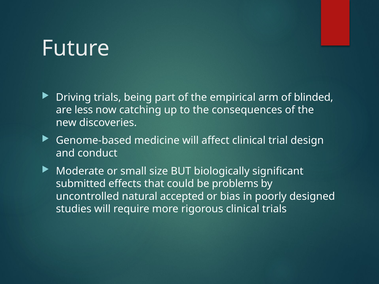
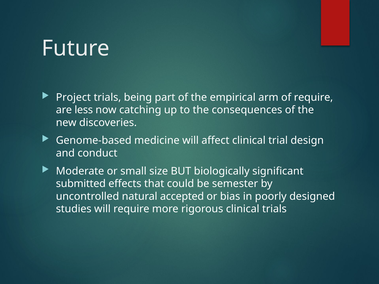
Driving: Driving -> Project (73, 97)
of blinded: blinded -> require (314, 97)
problems: problems -> semester (235, 184)
